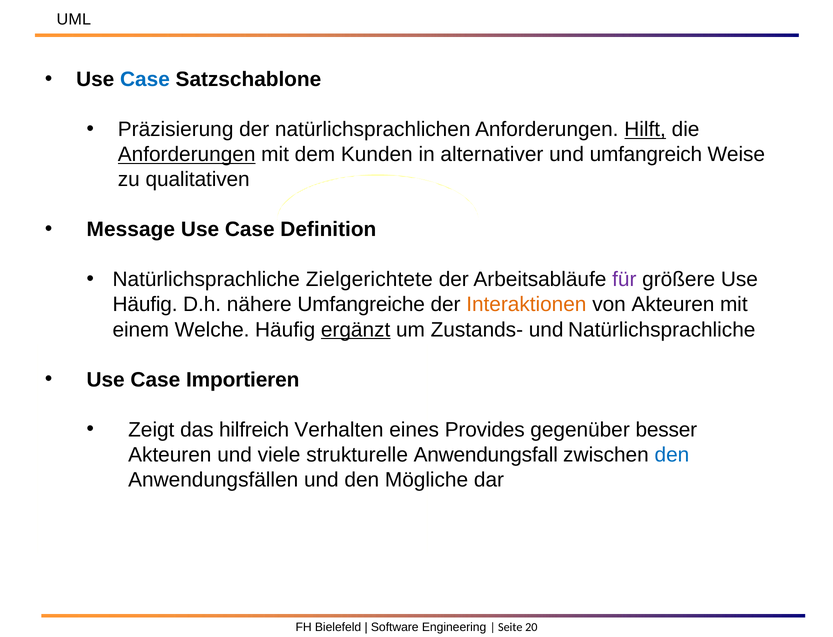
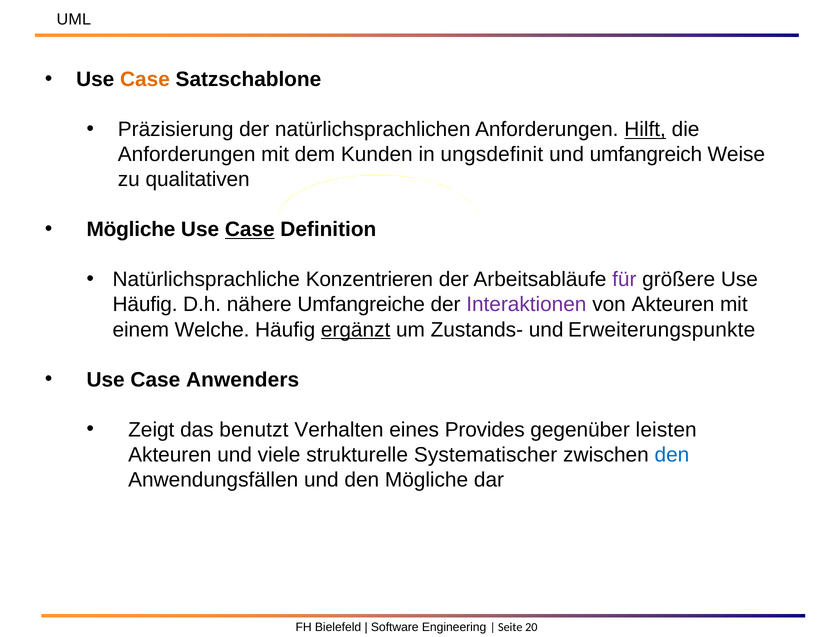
Case colour: blue -> orange (145, 79)
Anforderungen underline: present -> none (187, 154)
alternativer: alternativer -> ungsdefinit (492, 154)
Message: Message -> Mögliche (131, 229)
Case underline: none -> present (250, 229)
Zielgerichtete: Zielgerichtete -> Konzentrieren (369, 279)
Interaktionen colour: orange -> purple (526, 304)
und Natürlichsprachliche: Natürlichsprachliche -> Erweiterungspunkte (662, 329)
Importieren: Importieren -> Anwenders (243, 379)
hilfreich: hilfreich -> benutzt (254, 429)
besser: besser -> leisten (666, 429)
Anwendungsfall: Anwendungsfall -> Systematischer (486, 454)
